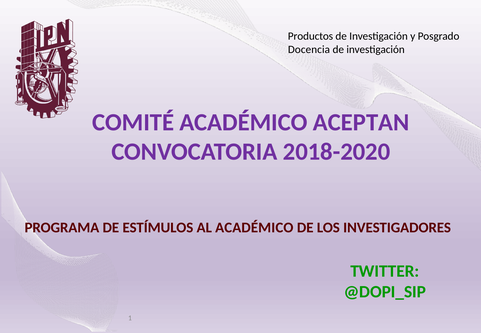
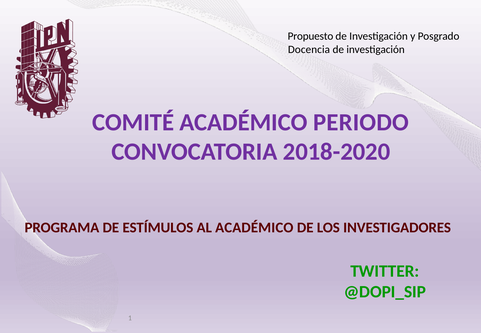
Productos: Productos -> Propuesto (311, 36)
ACEPTAN: ACEPTAN -> PERIODO (361, 122)
